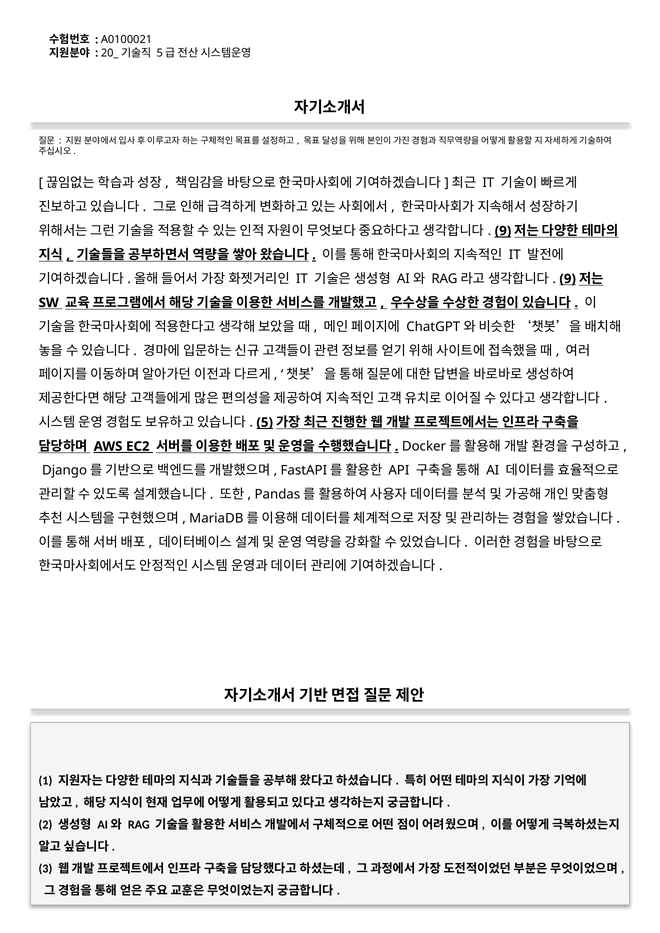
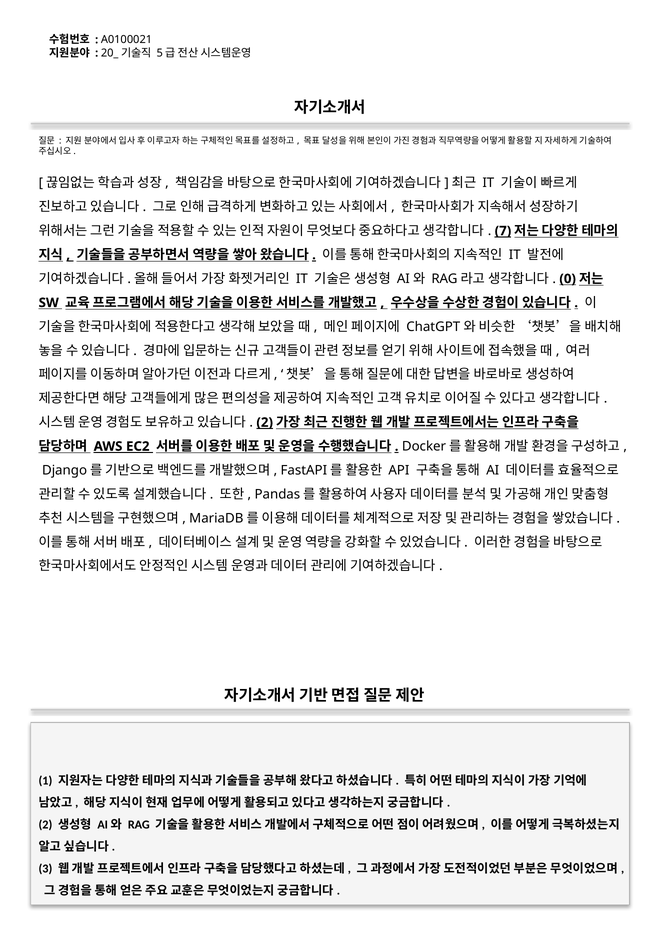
9: 9 -> 7 (503, 231)
9: 9 -> 0 (568, 279)
5: 5 -> 2 (265, 423)
